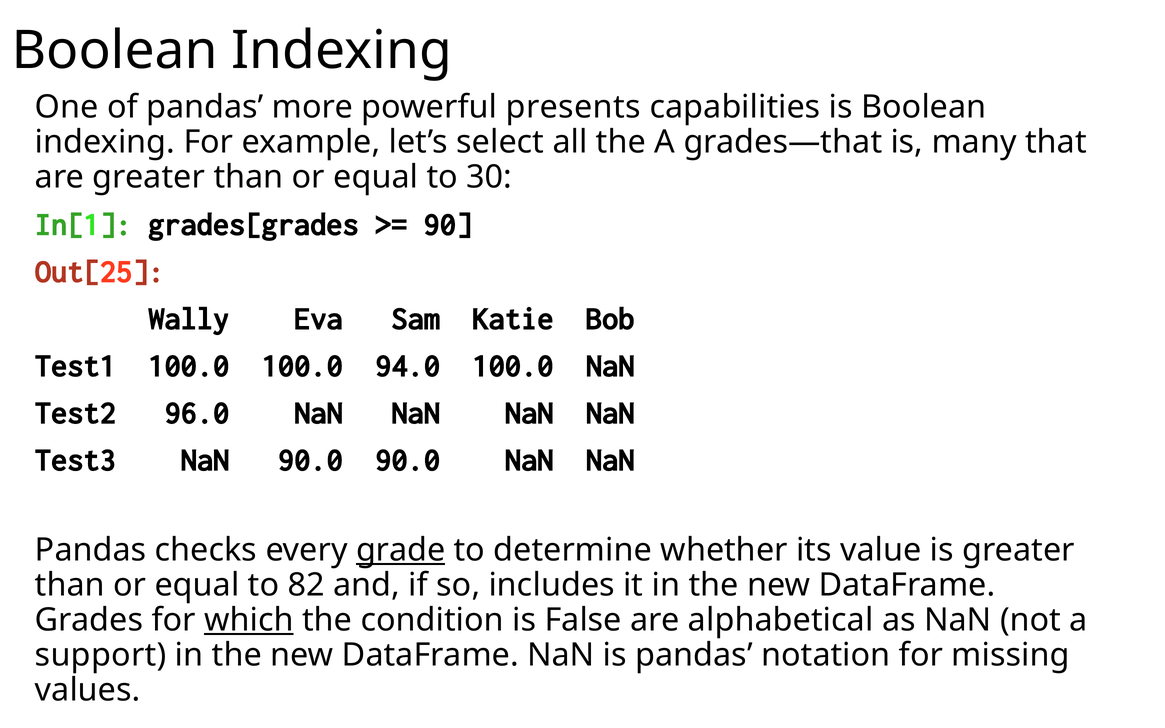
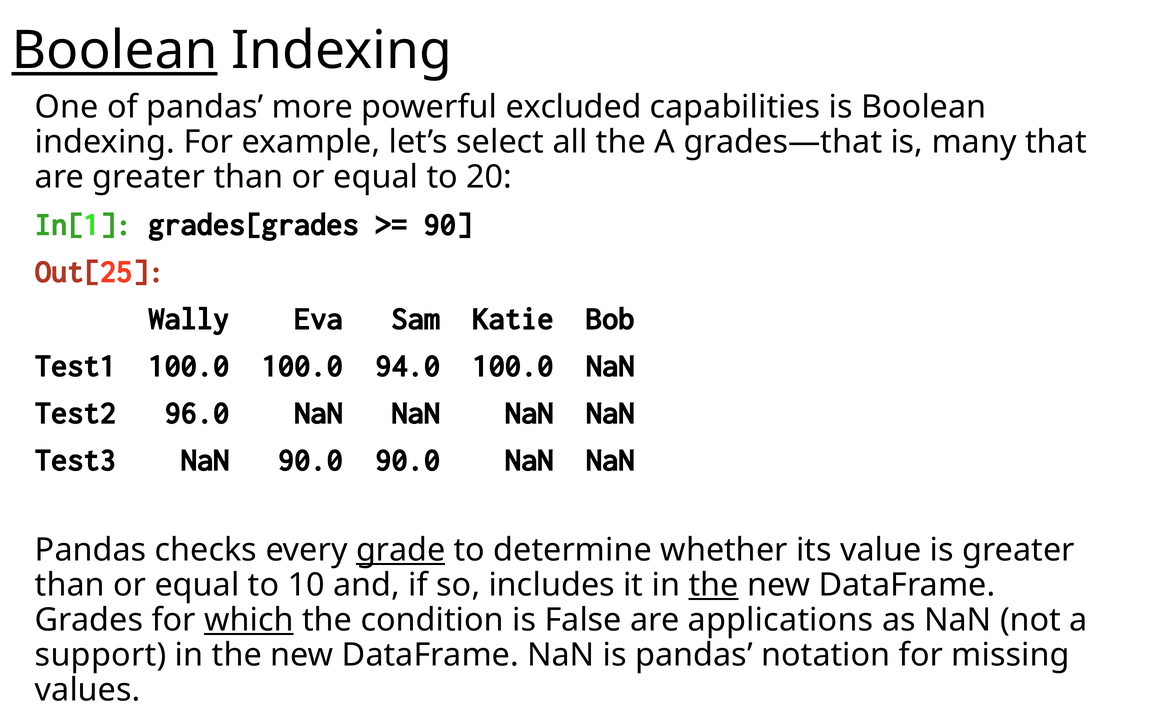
Boolean underline: none -> present (115, 51)
presents: presents -> excluded (574, 107)
30: 30 -> 20 (489, 177)
82: 82 -> 10 (306, 585)
the underline: none -> present (714, 585)
alphabetical: alphabetical -> applications (781, 620)
